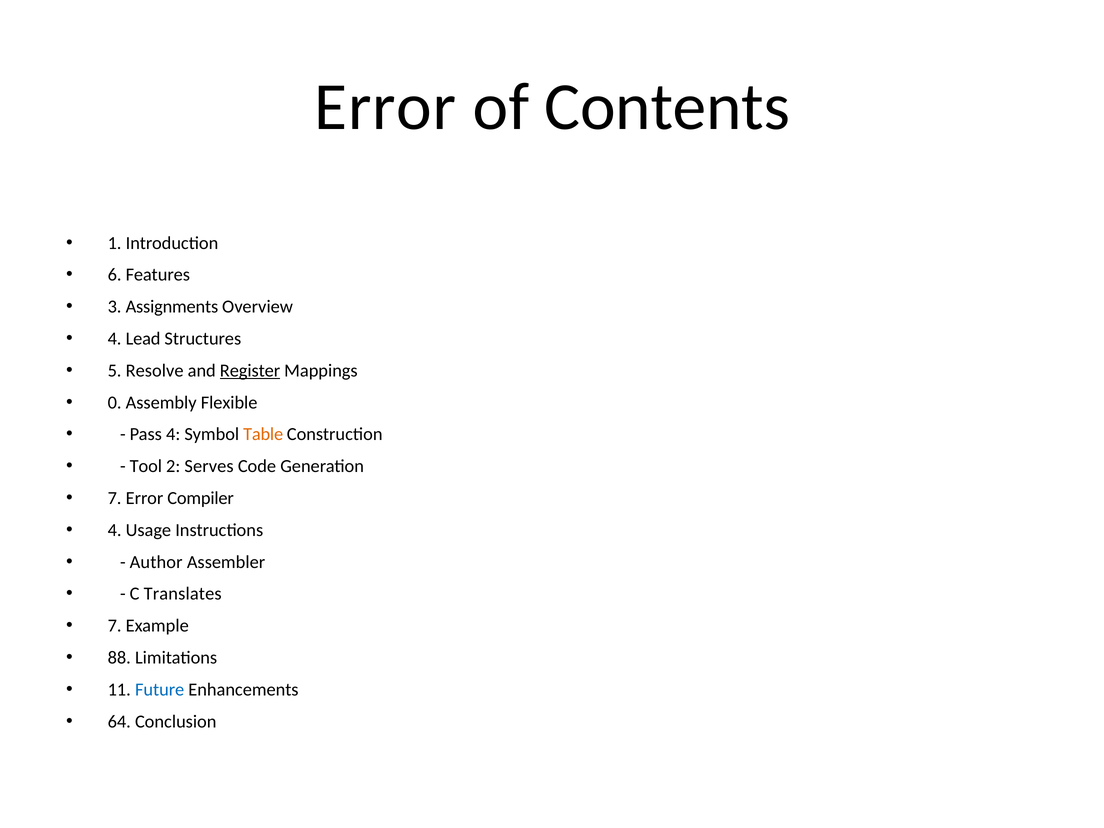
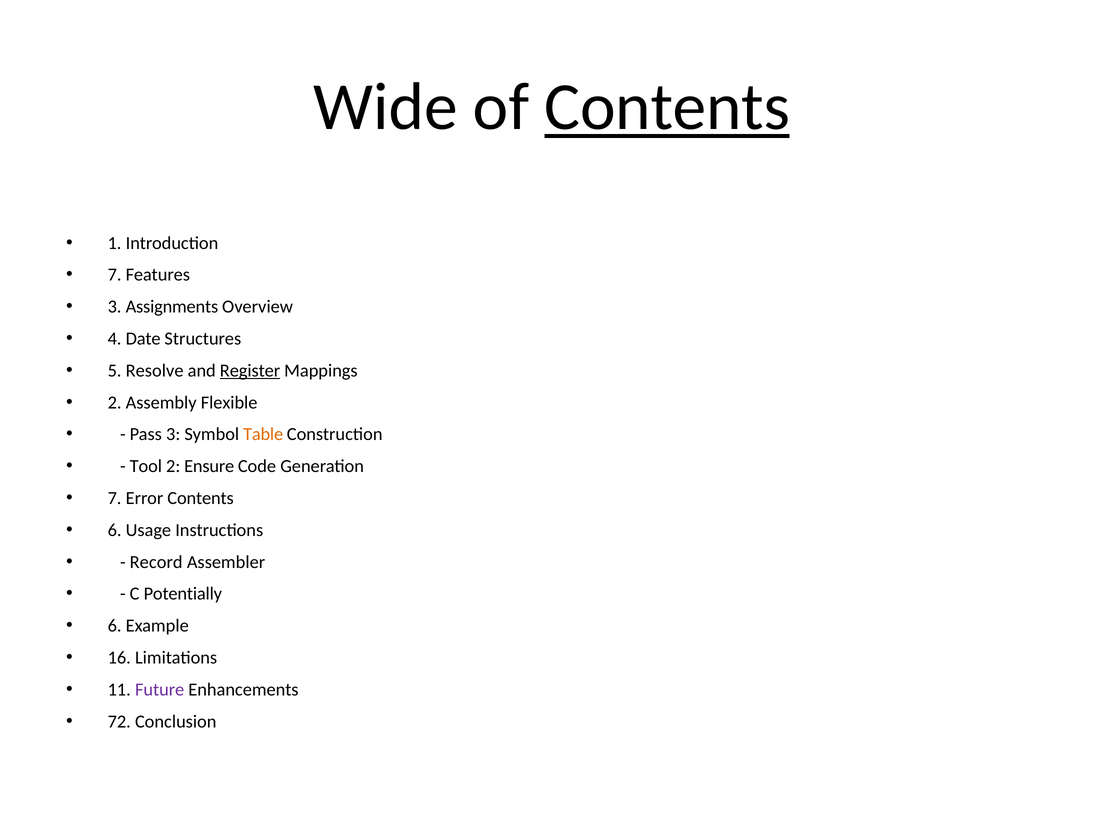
Error: Error -> Wide (386, 107)
Contents underline: none -> present (667, 107)
6: 6 -> 7 (115, 275)
Lead: Lead -> Date (143, 339)
0: 0 -> 2 (115, 402)
Pass 4: 4 -> 3 (173, 434)
Serves: Serves -> Ensure (209, 466)
Error Compiler: Compiler -> Contents (201, 498)
4: 4 -> 6 (115, 530)
Author: Author -> Record (156, 562)
Translates: Translates -> Potentially (183, 594)
7: 7 -> 6 (115, 626)
88: 88 -> 16 (119, 658)
Future colour: blue -> purple (160, 690)
64: 64 -> 72 (119, 721)
